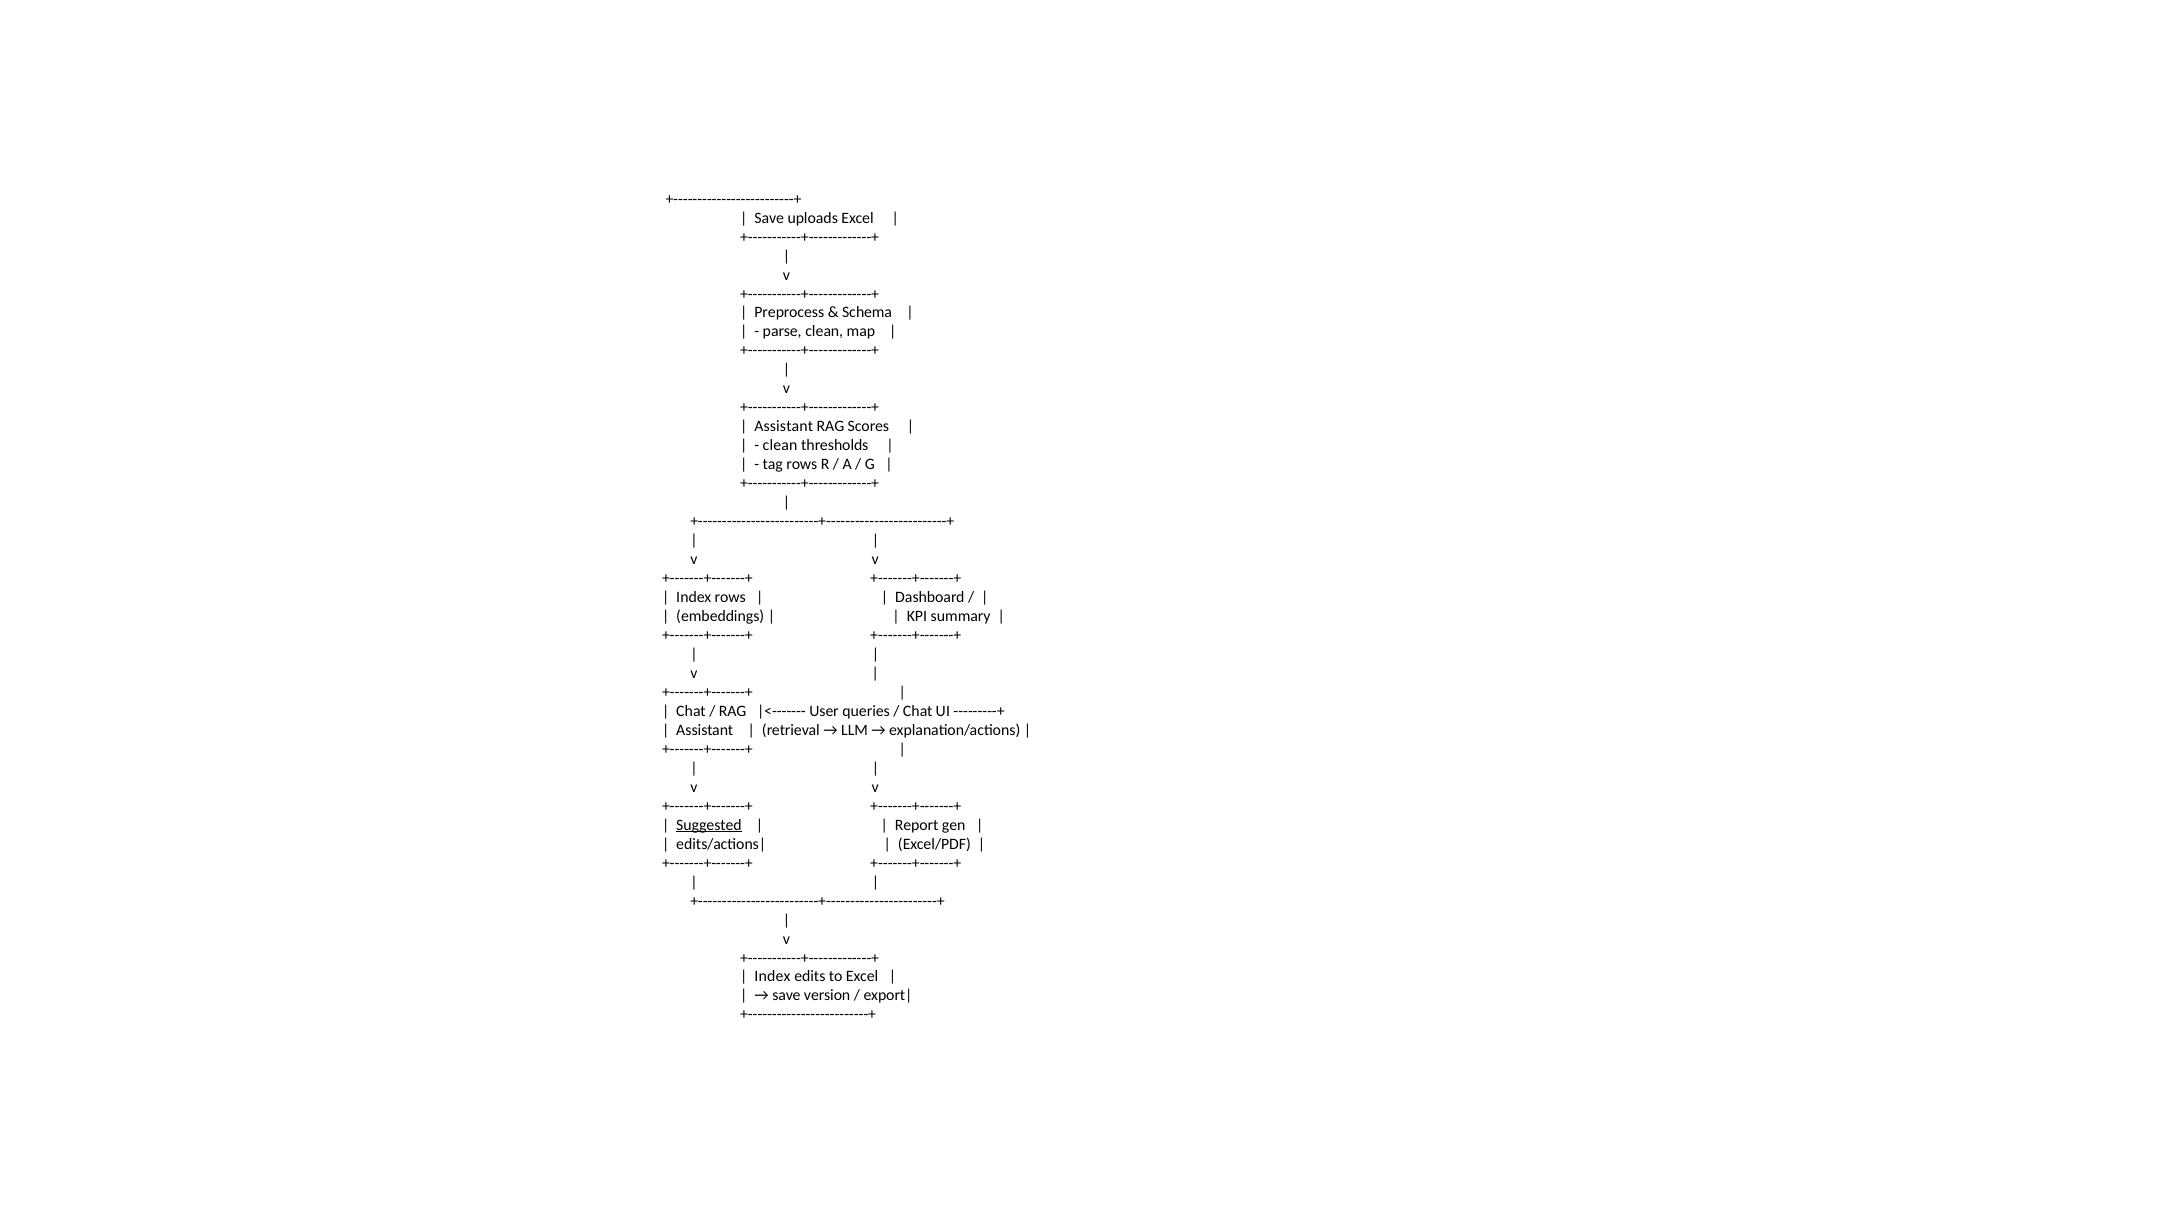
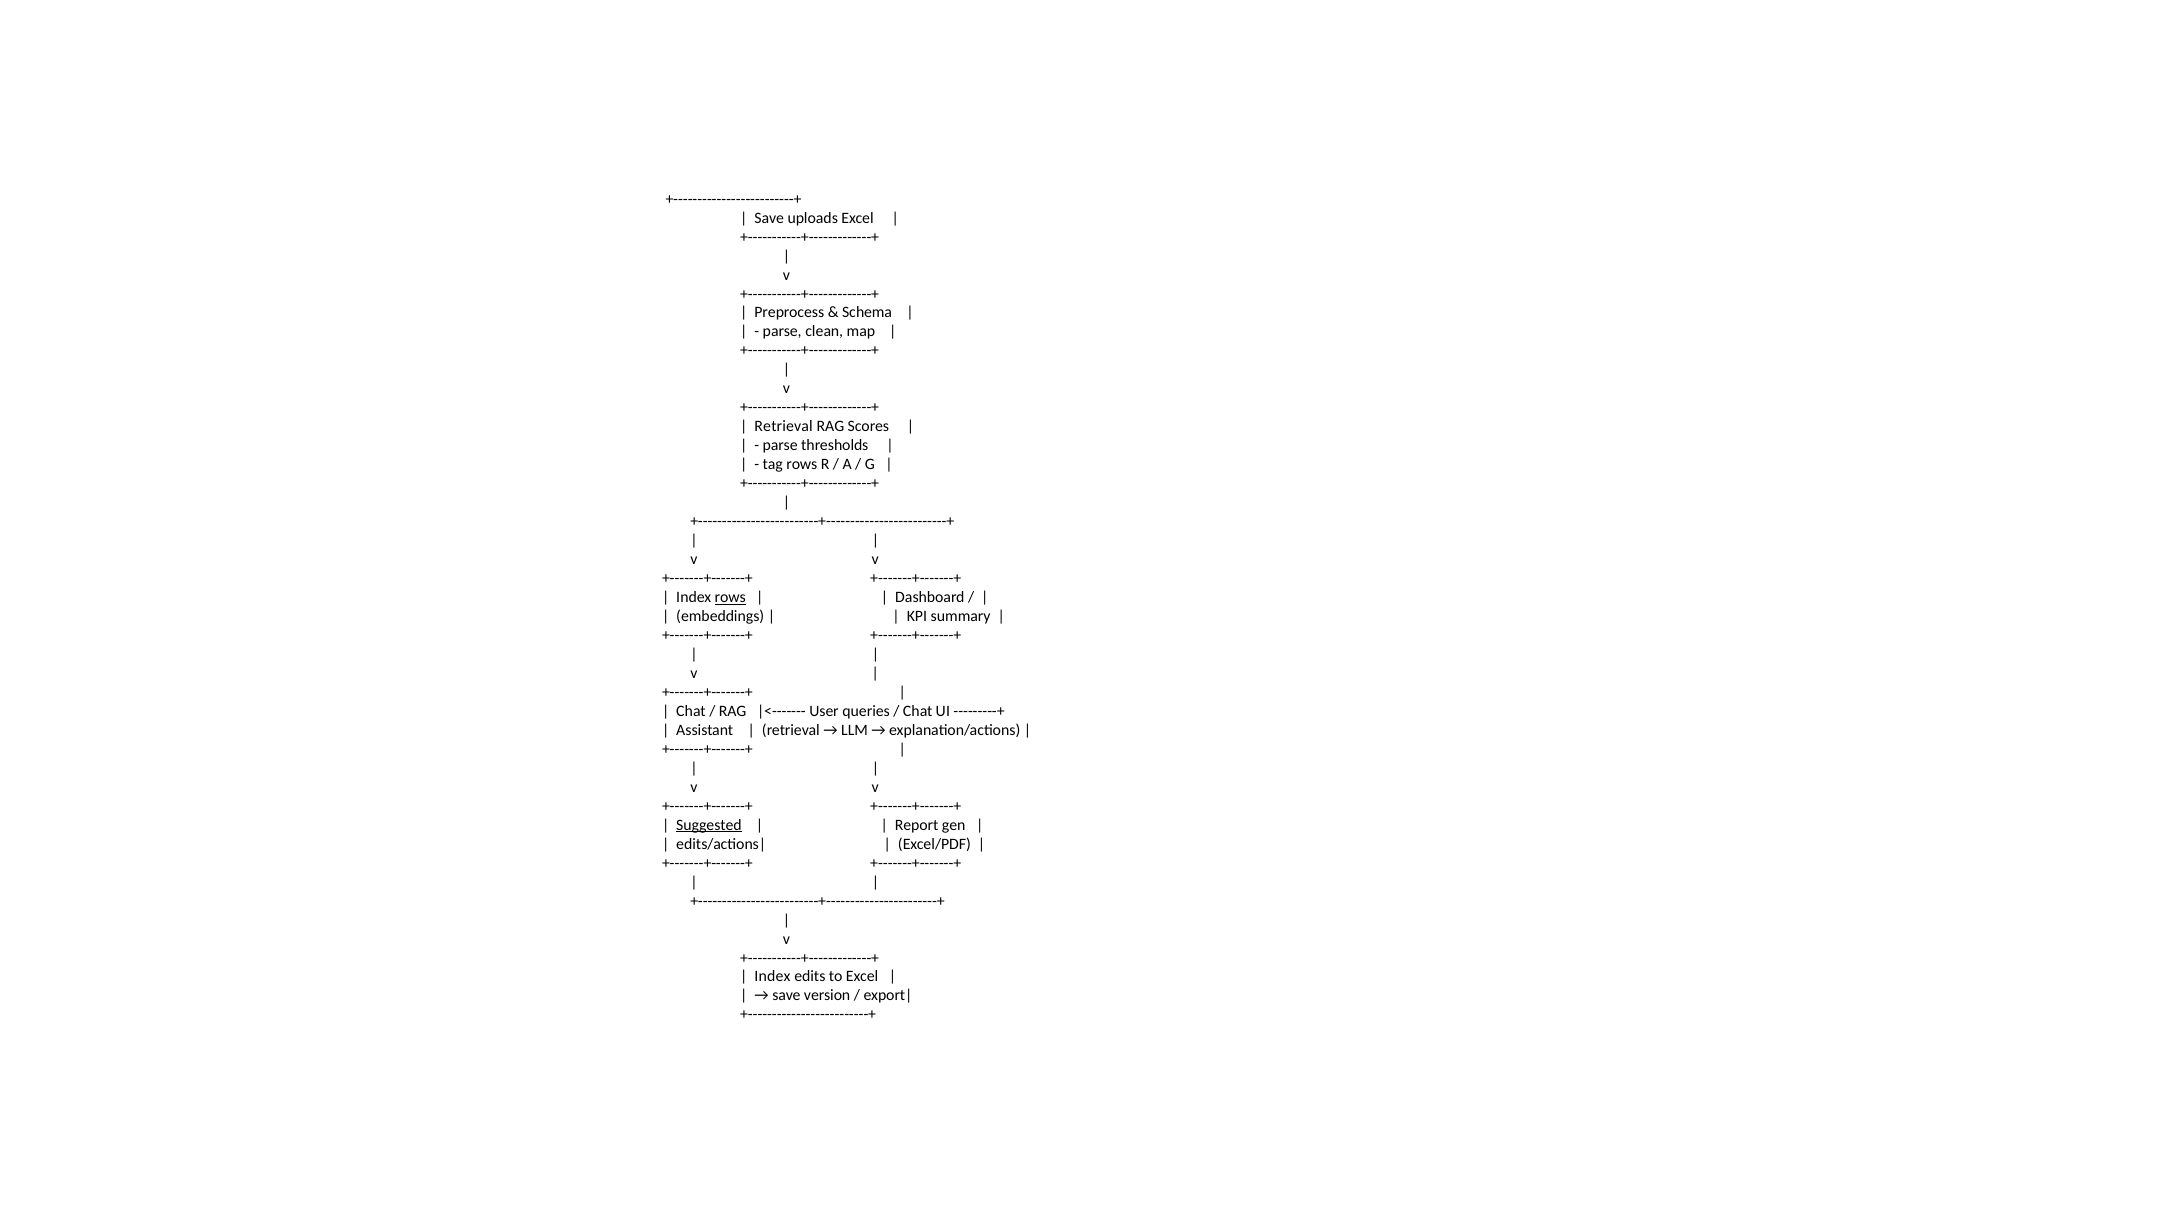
Assistant: Assistant -> Retrieval (784, 427)
clean: clean -> parse (780, 446)
rows underline: none -> present (730, 597)
